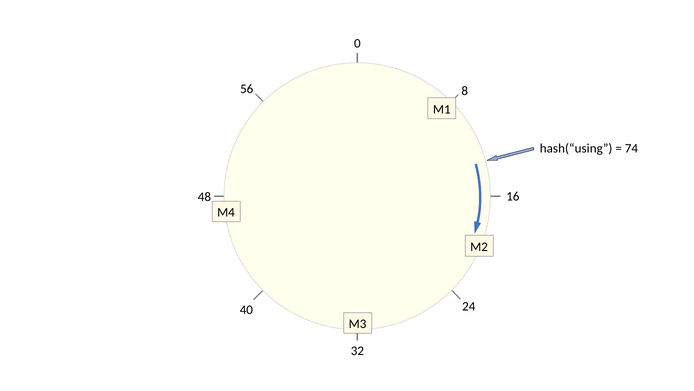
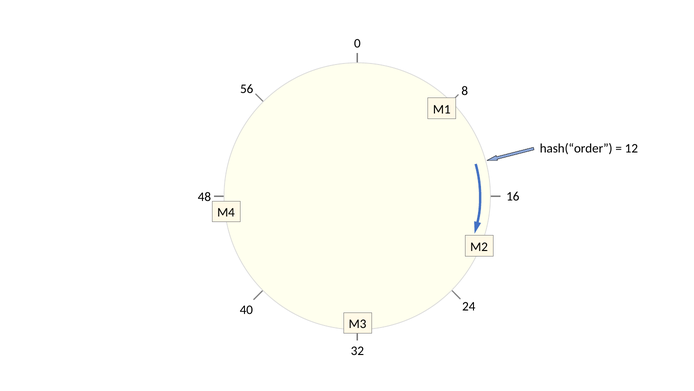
hash(“using: hash(“using -> hash(“order (576, 148)
74: 74 -> 12 (631, 148)
